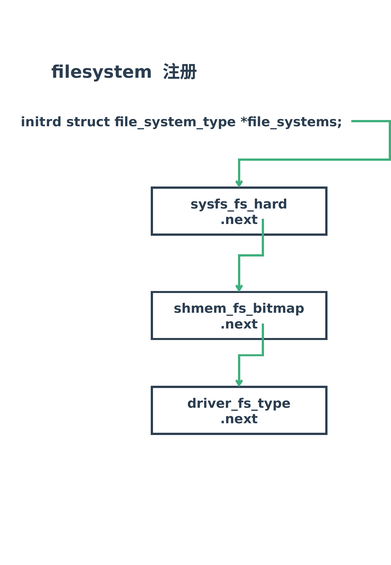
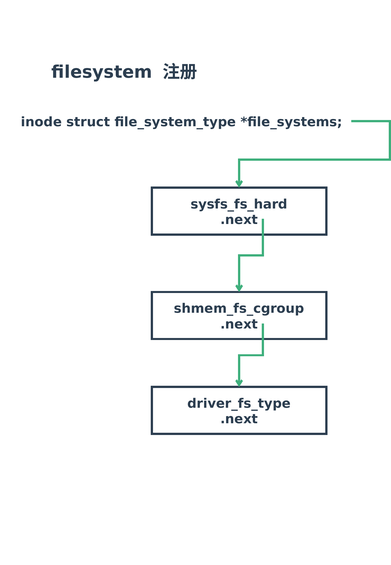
initrd: initrd -> inode (41, 122)
shmem_fs_bitmap: shmem_fs_bitmap -> shmem_fs_cgroup (239, 308)
